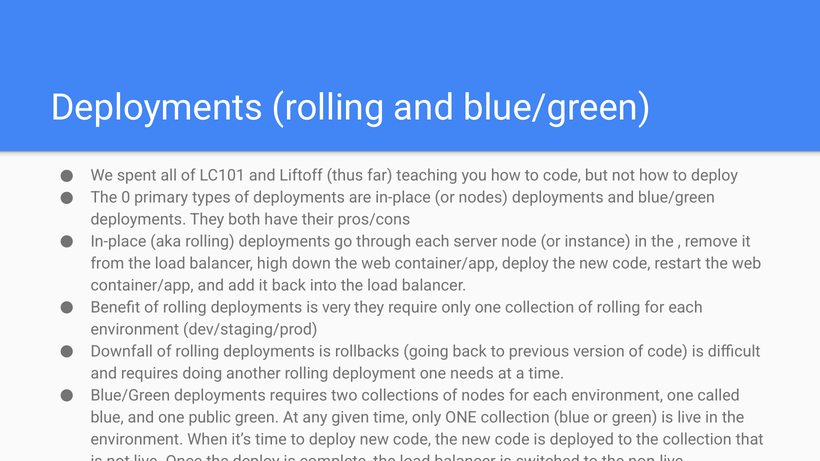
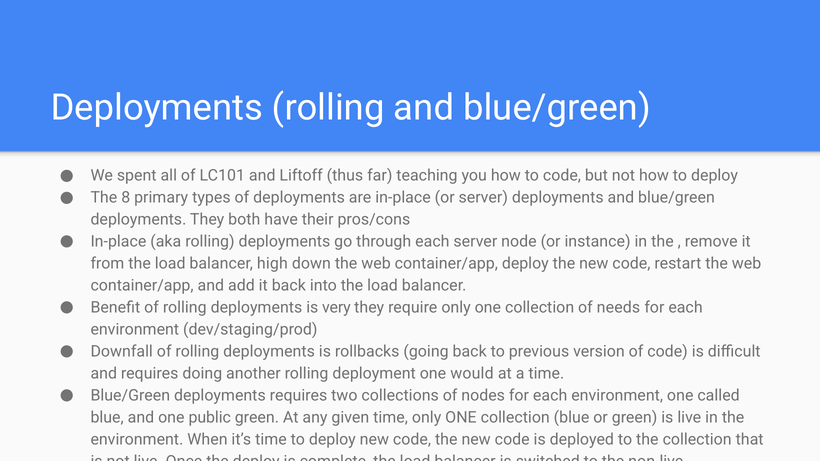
0: 0 -> 8 (126, 198)
or nodes: nodes -> server (483, 198)
collection of rolling: rolling -> needs (618, 308)
needs: needs -> would (472, 374)
